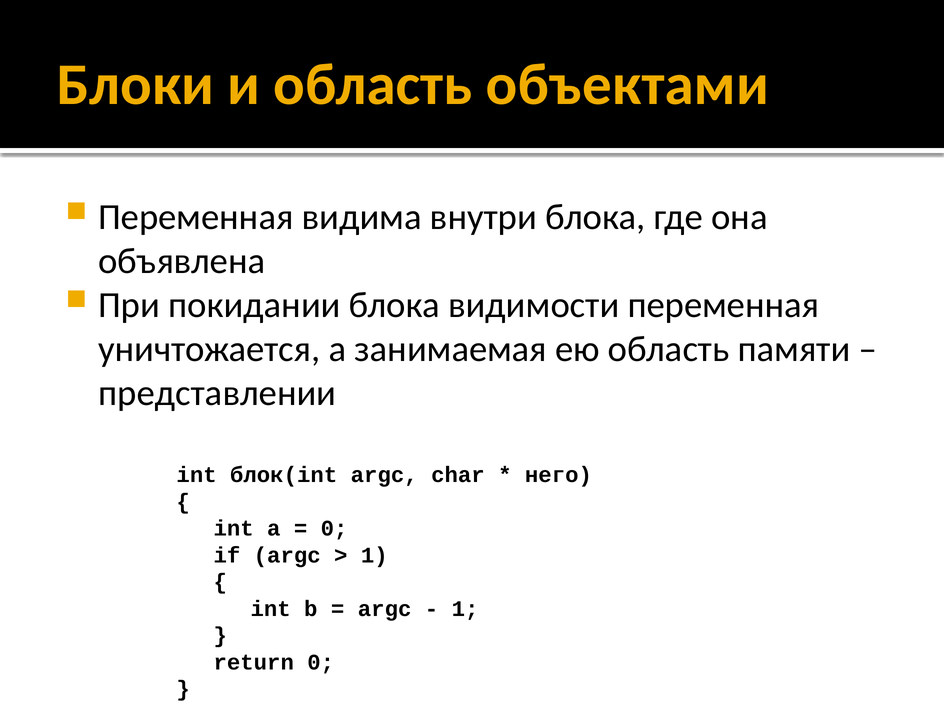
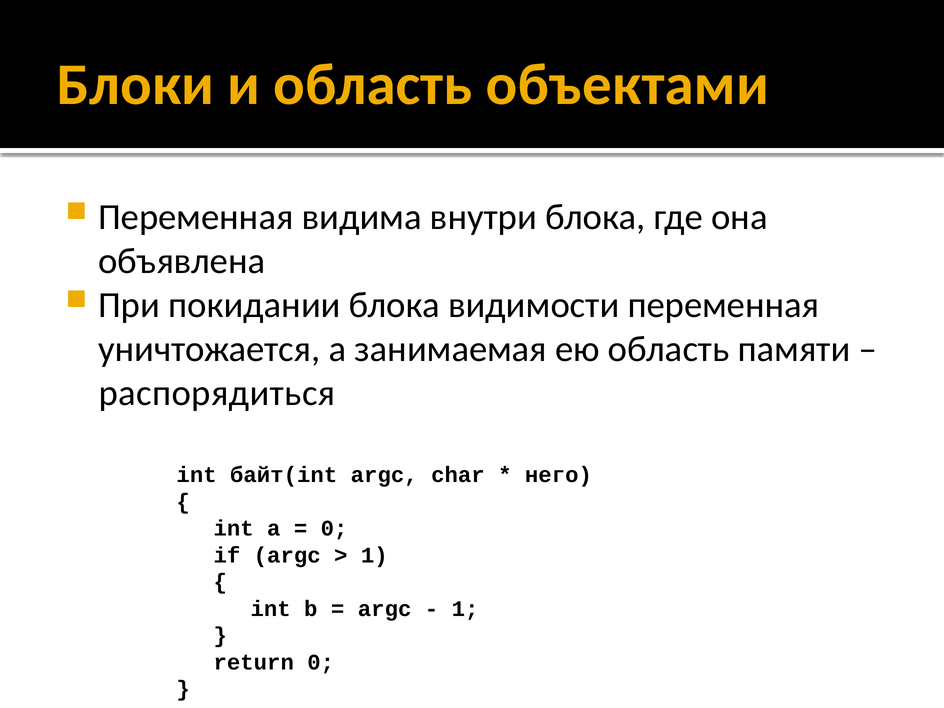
представлении: представлении -> распорядиться (217, 393)
блок(int: блок(int -> байт(int (284, 475)
